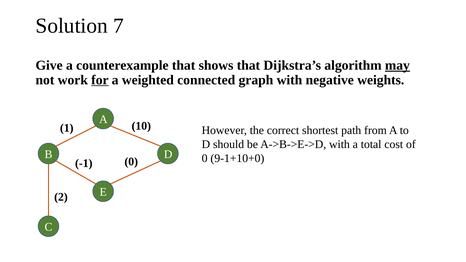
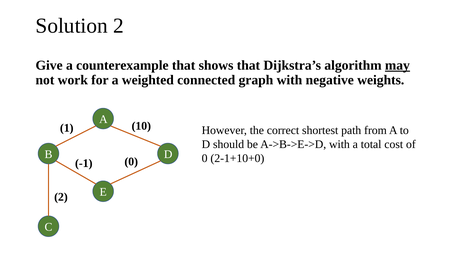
Solution 7: 7 -> 2 (119, 26)
for underline: present -> none (100, 80)
9-1+10+0: 9-1+10+0 -> 2-1+10+0 (237, 158)
